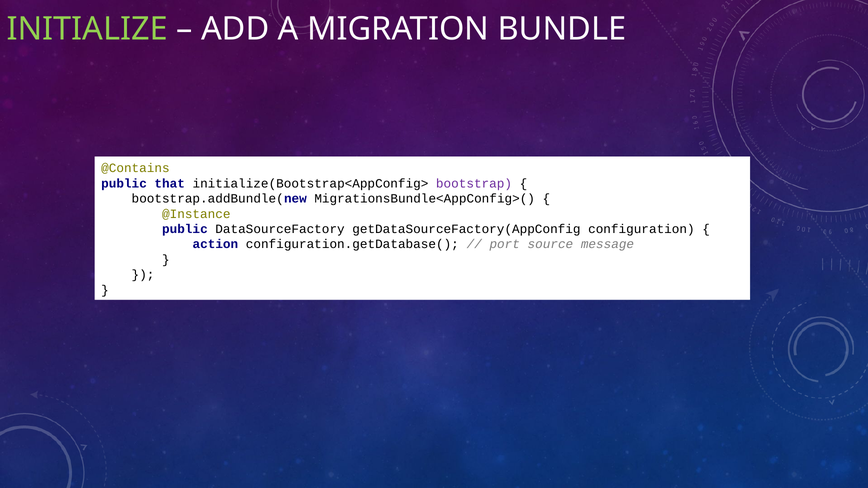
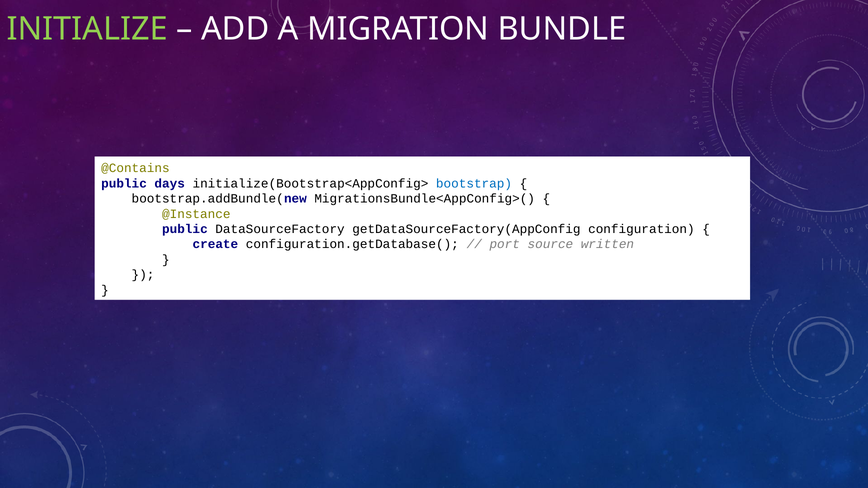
that: that -> days (170, 184)
bootstrap colour: purple -> blue (474, 184)
action: action -> create (215, 244)
message: message -> written (607, 244)
